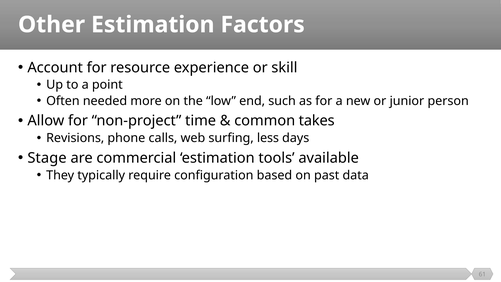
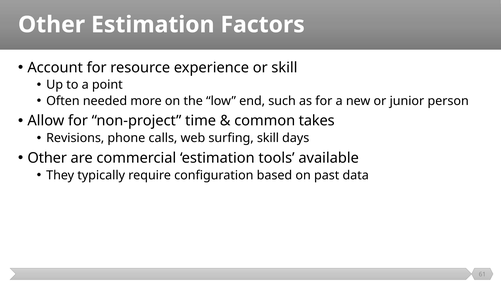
surfing less: less -> skill (268, 138)
Stage: Stage -> Other (47, 158)
